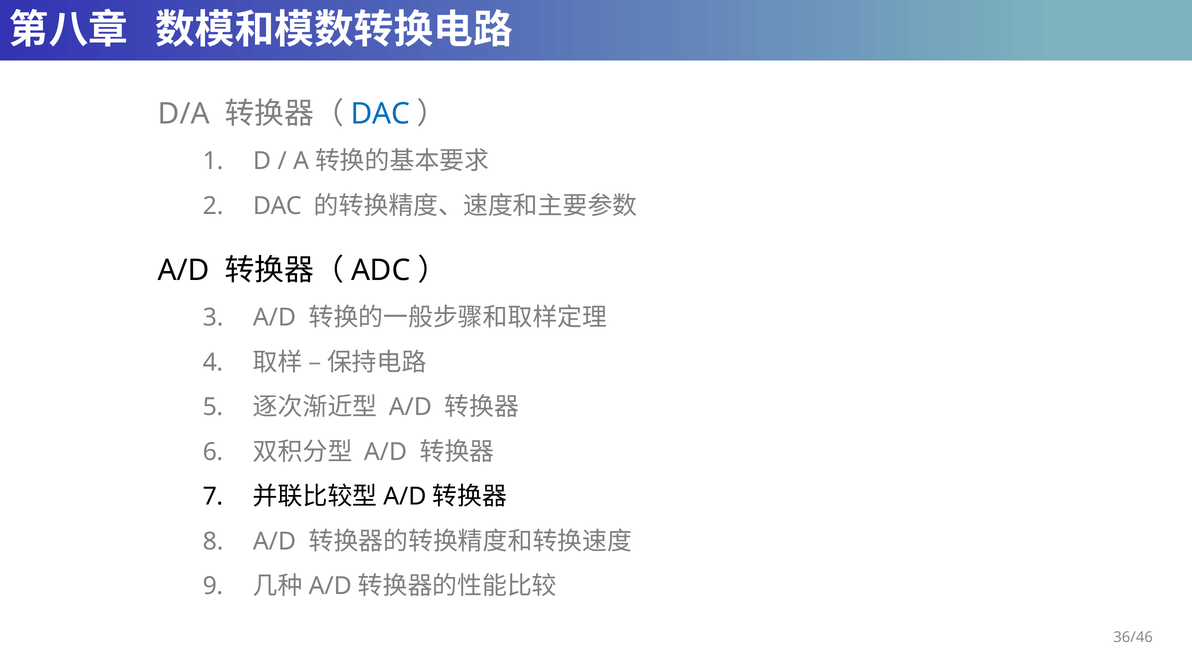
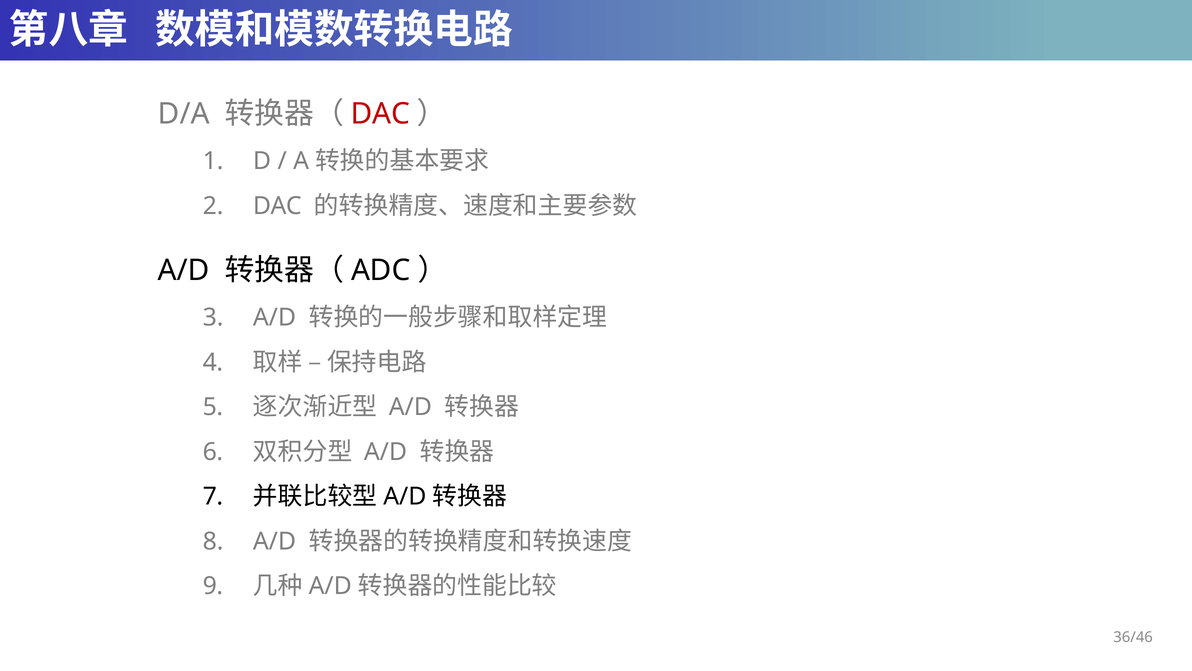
DAC colour: blue -> red (380, 114)
